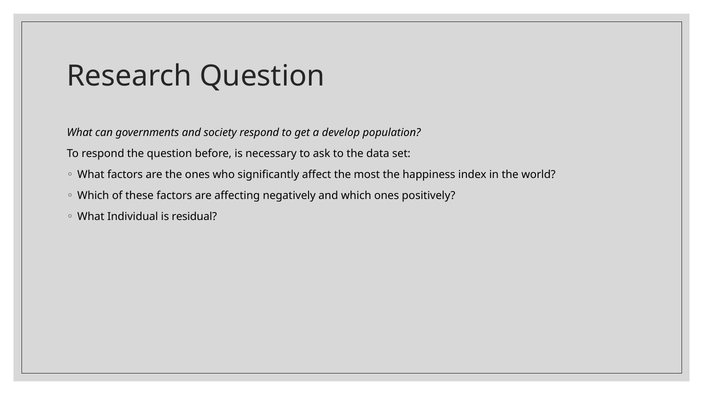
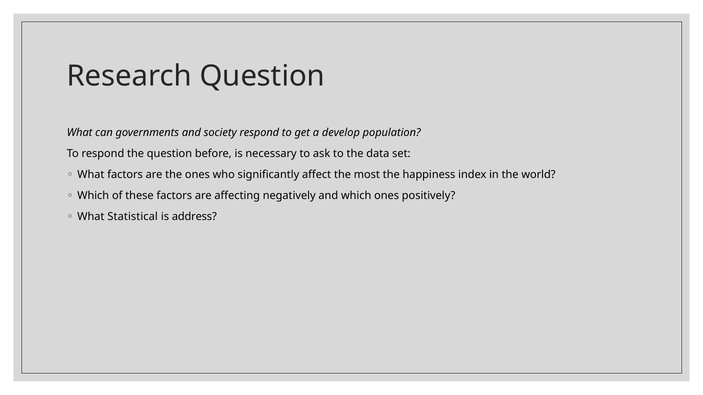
Individual: Individual -> Statistical (133, 217)
residual: residual -> address (194, 217)
